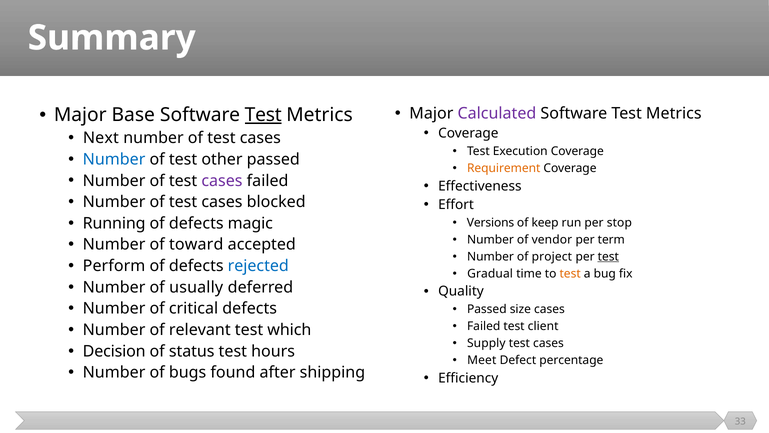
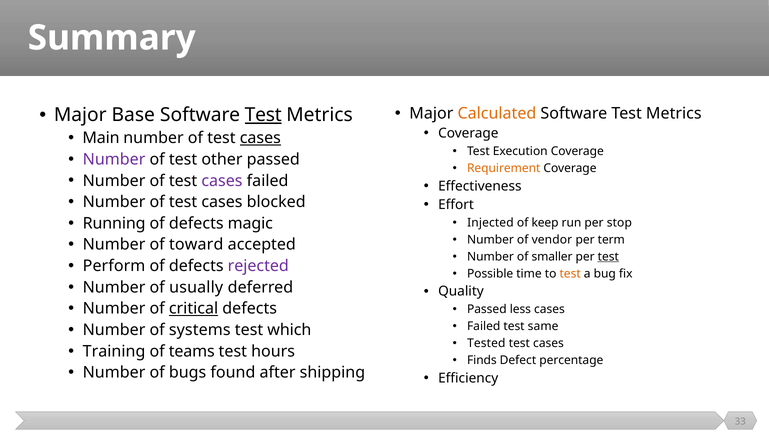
Calculated colour: purple -> orange (497, 113)
Next: Next -> Main (101, 138)
cases underline: none -> present (260, 138)
Number colour: blue -> purple (114, 159)
Versions: Versions -> Injected (490, 222)
project: project -> smaller (552, 256)
rejected colour: blue -> purple (258, 266)
Gradual: Gradual -> Possible (490, 273)
critical underline: none -> present (194, 308)
size: size -> less (520, 309)
client: client -> same (543, 326)
relevant: relevant -> systems (200, 330)
Supply: Supply -> Tested (486, 343)
Decision: Decision -> Training (114, 351)
status: status -> teams (192, 351)
Meet: Meet -> Finds (482, 360)
